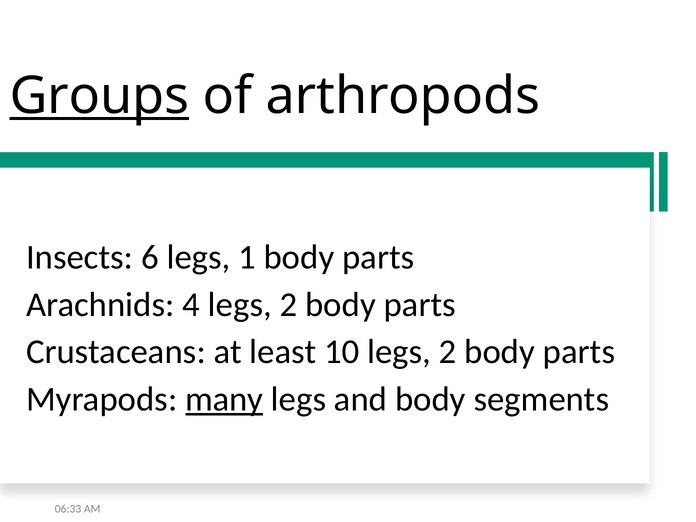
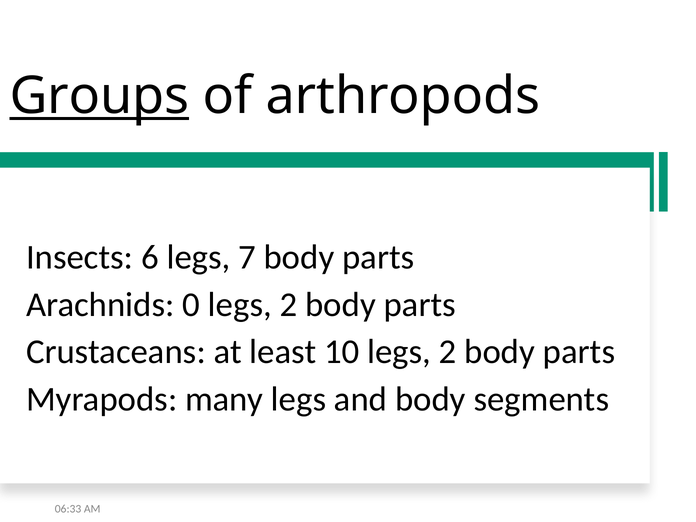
1: 1 -> 7 (247, 257)
4: 4 -> 0 (191, 305)
many underline: present -> none (224, 399)
